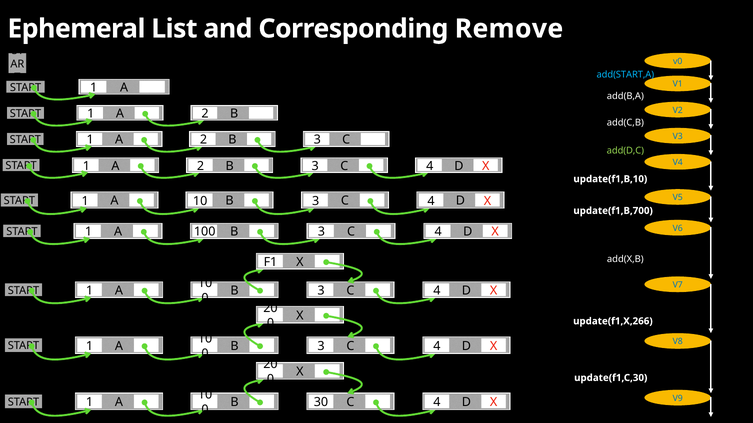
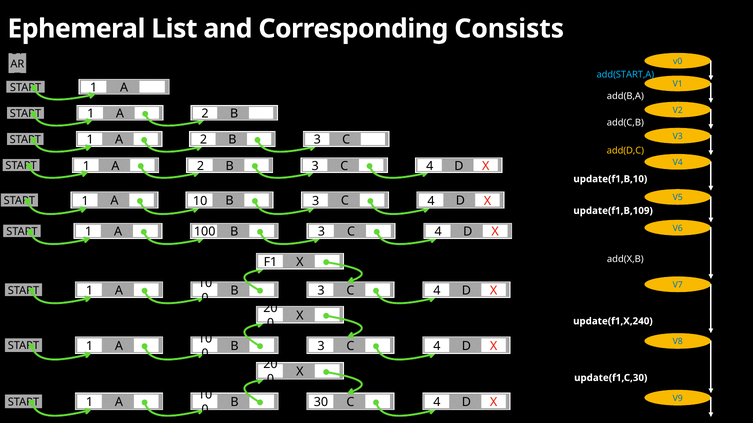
Remove: Remove -> Consists (509, 29)
add(D,C colour: light green -> yellow (625, 151)
update(f1,B,700: update(f1,B,700 -> update(f1,B,109 (613, 211)
update(f1,X,266: update(f1,X,266 -> update(f1,X,240 (613, 322)
